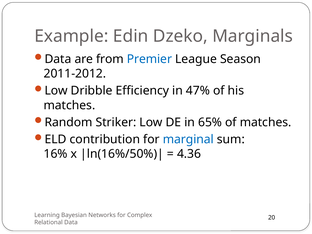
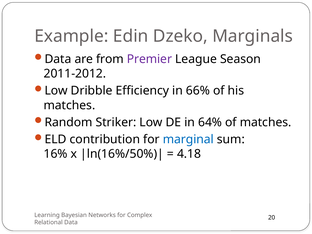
Premier colour: blue -> purple (149, 59)
47%: 47% -> 66% (198, 91)
65%: 65% -> 64% (210, 122)
4.36: 4.36 -> 4.18 (189, 154)
